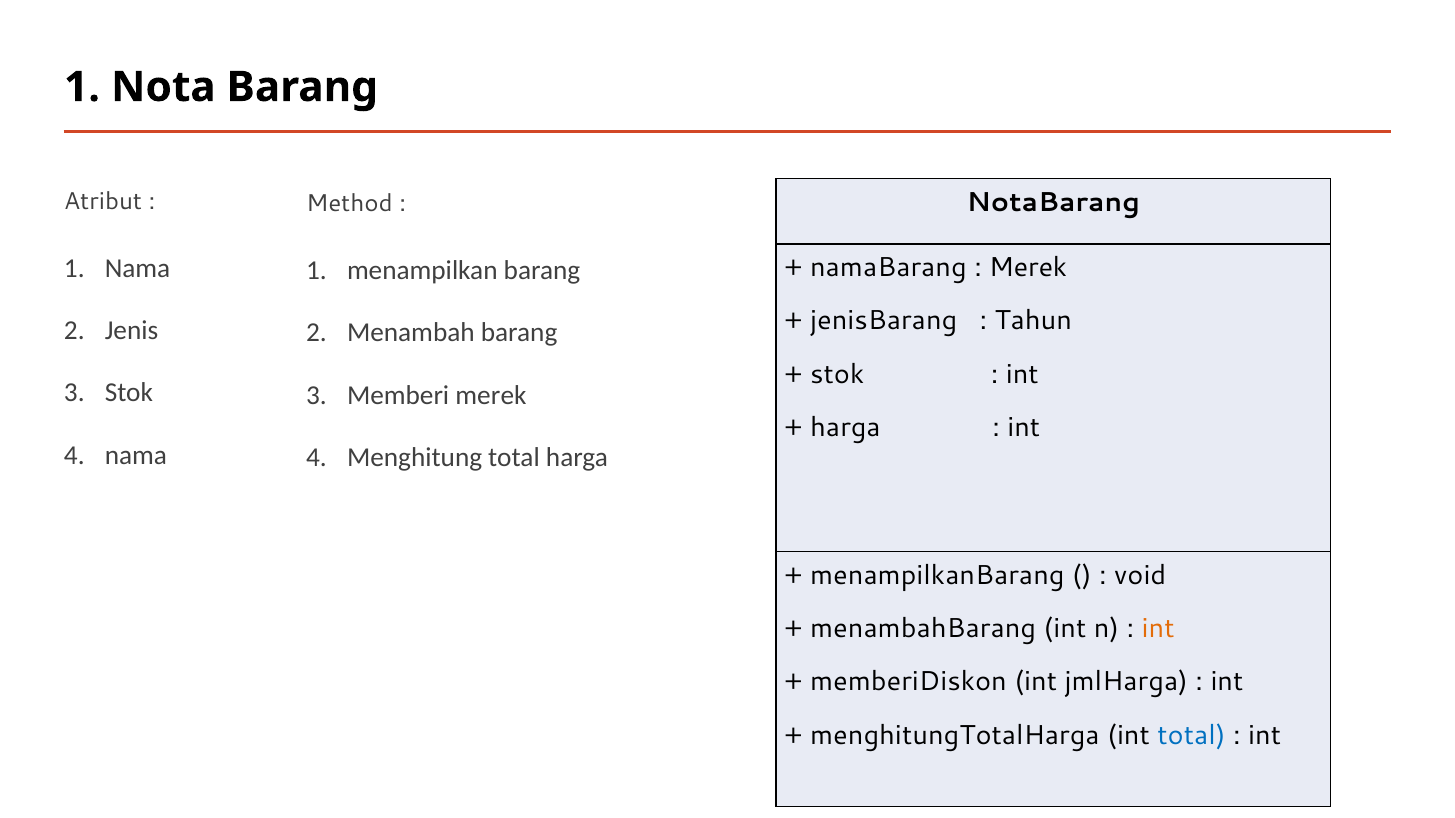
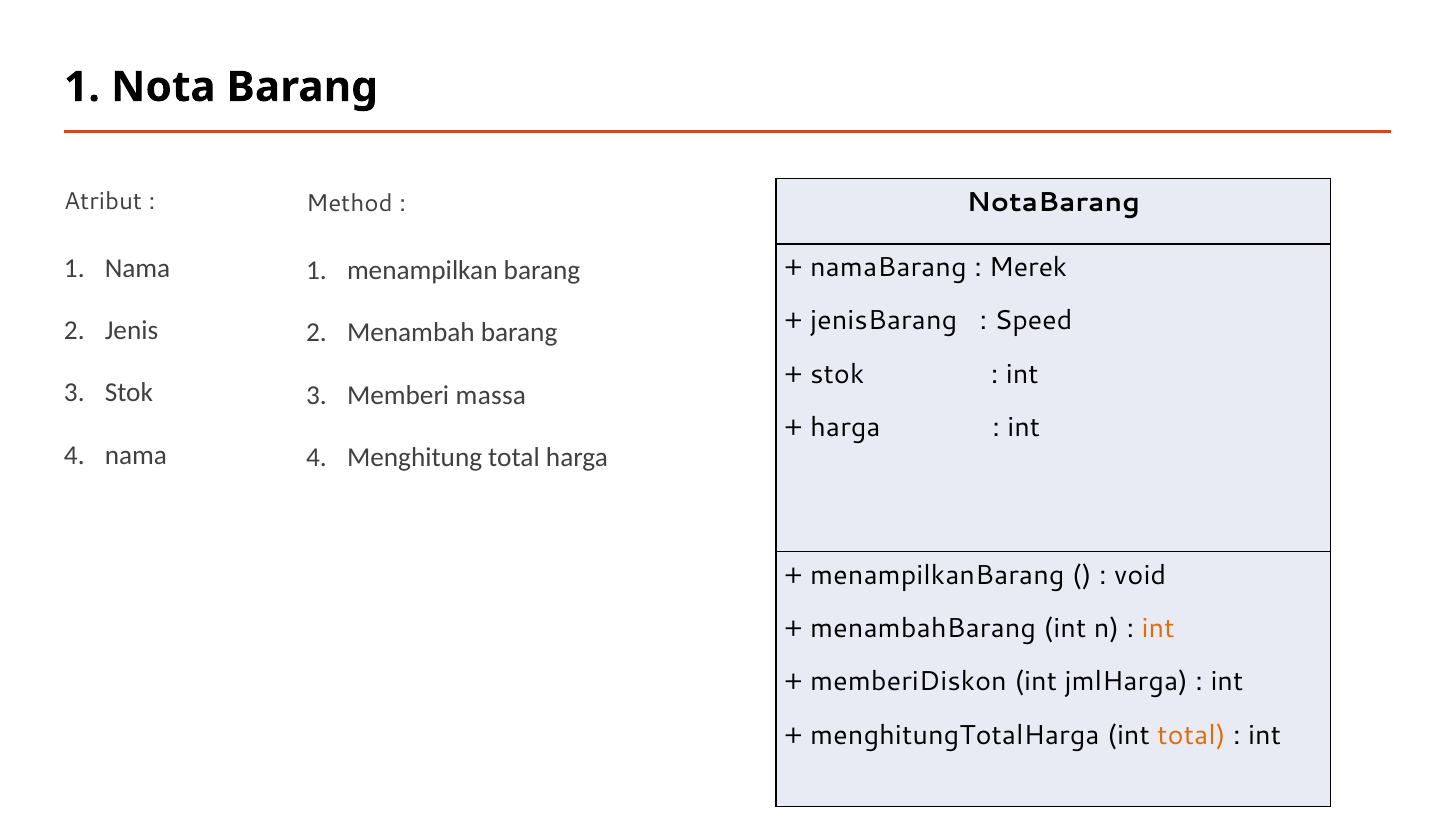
Tahun: Tahun -> Speed (1033, 321)
Memberi merek: merek -> massa (491, 395)
total colour: blue -> orange (1192, 735)
